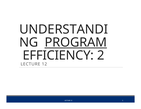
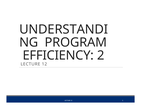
PROGRAM underline: present -> none (76, 42)
